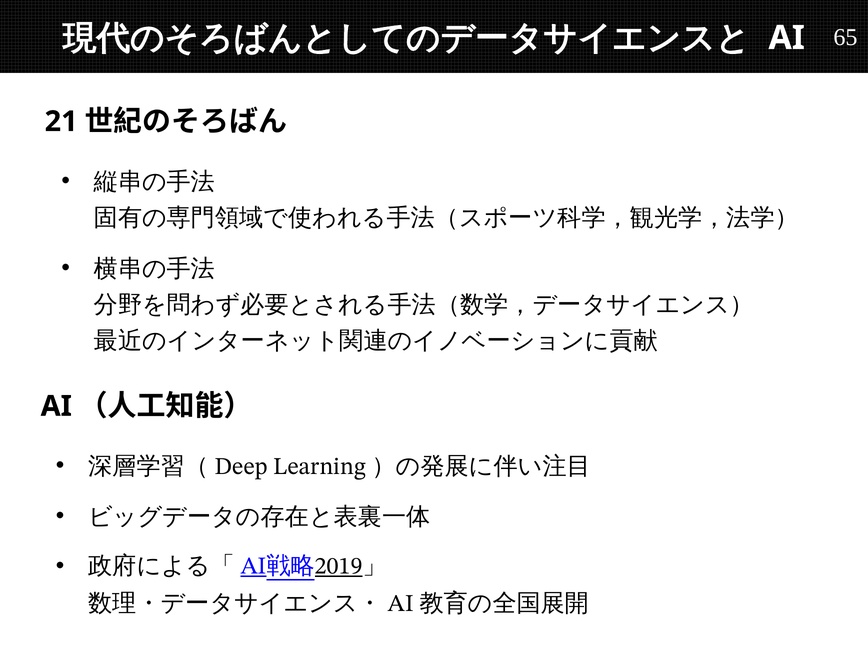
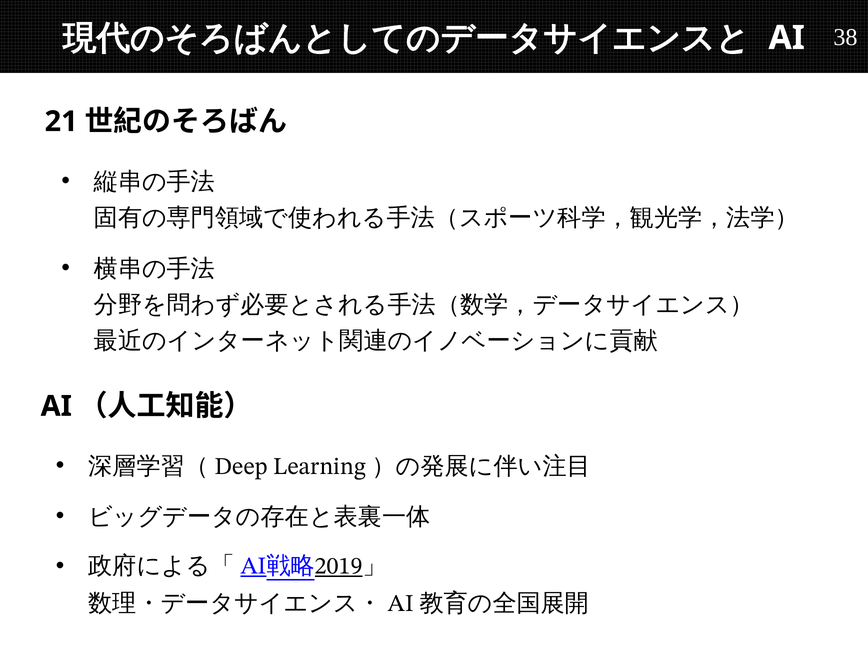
65: 65 -> 38 (845, 37)
